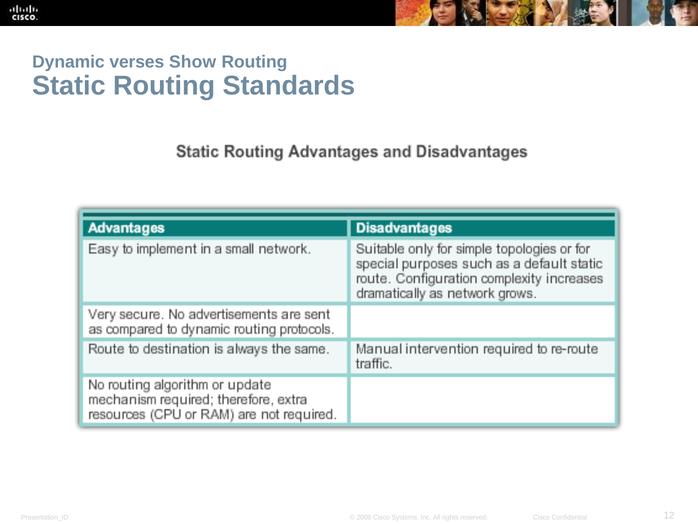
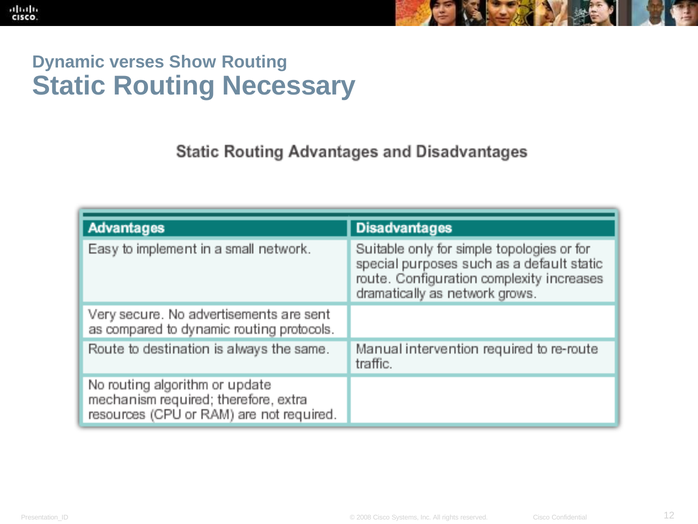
Standards: Standards -> Necessary (289, 86)
